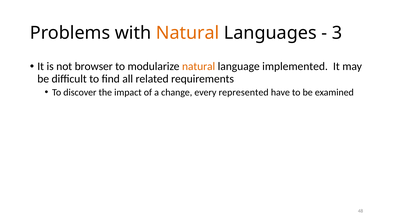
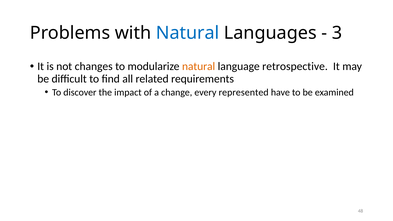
Natural colour: orange -> blue (188, 33)
browser: browser -> changes (94, 66)
implemented: implemented -> retrospective (295, 66)
